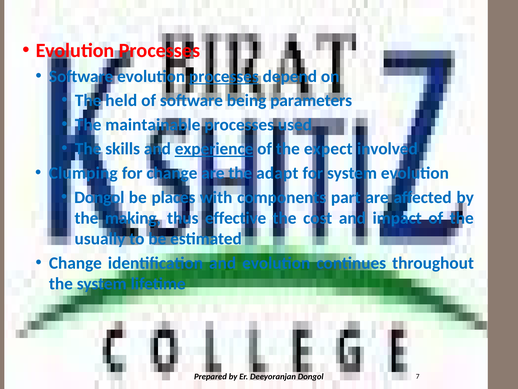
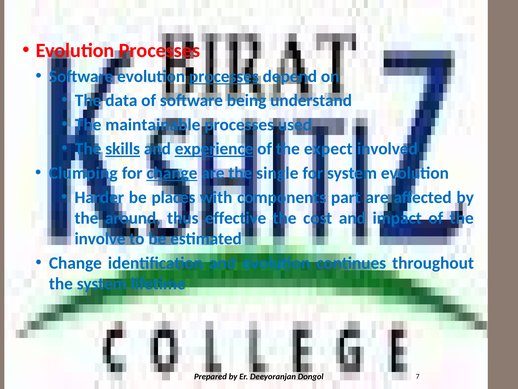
held: held -> data (121, 100)
parameters: parameters -> understand (311, 100)
skills underline: none -> present (123, 149)
change underline: none -> present (172, 173)
adapt: adapt -> single (277, 173)
Dongol: Dongol -> Harder (99, 197)
making: making -> around (133, 218)
usually: usually -> involve (100, 238)
